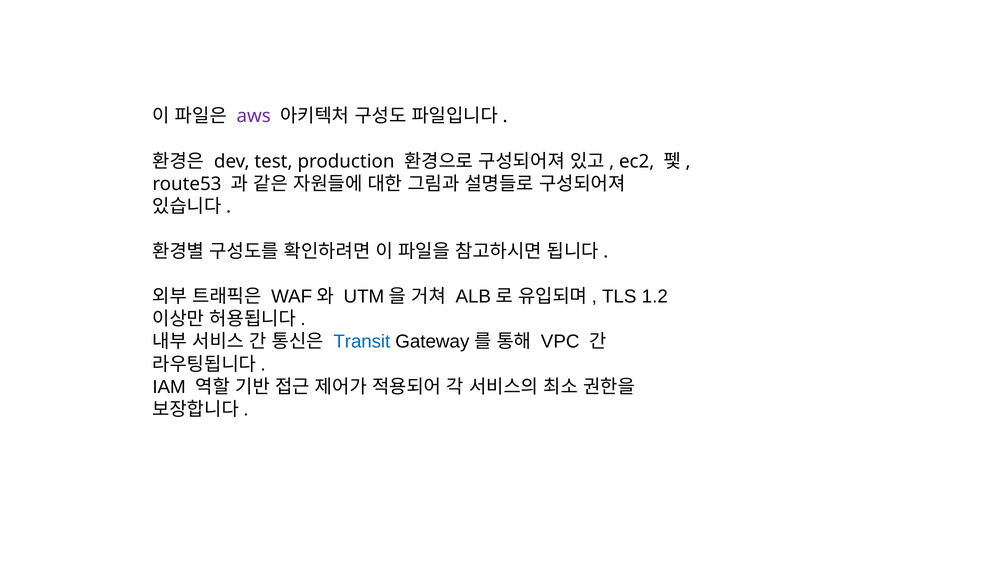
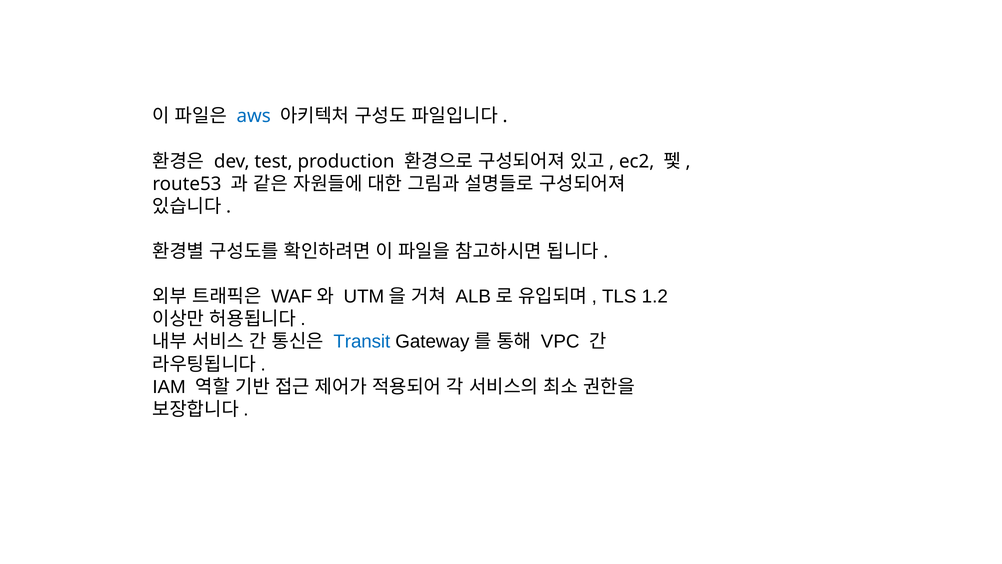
aws colour: purple -> blue (254, 116)
